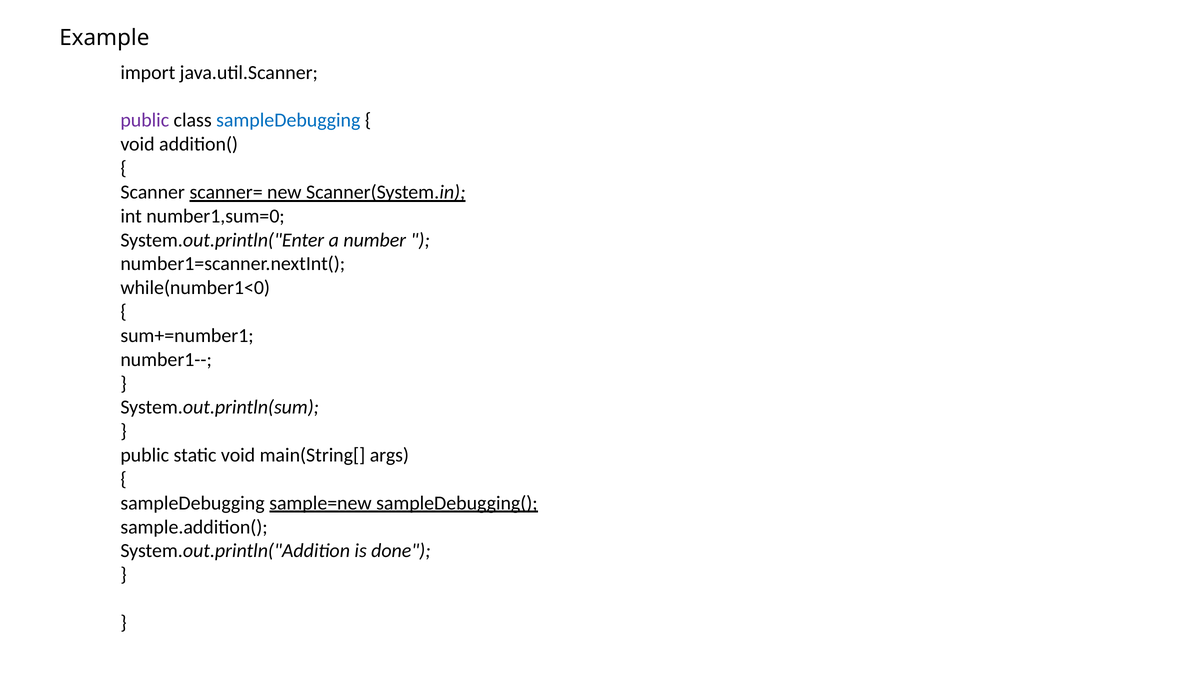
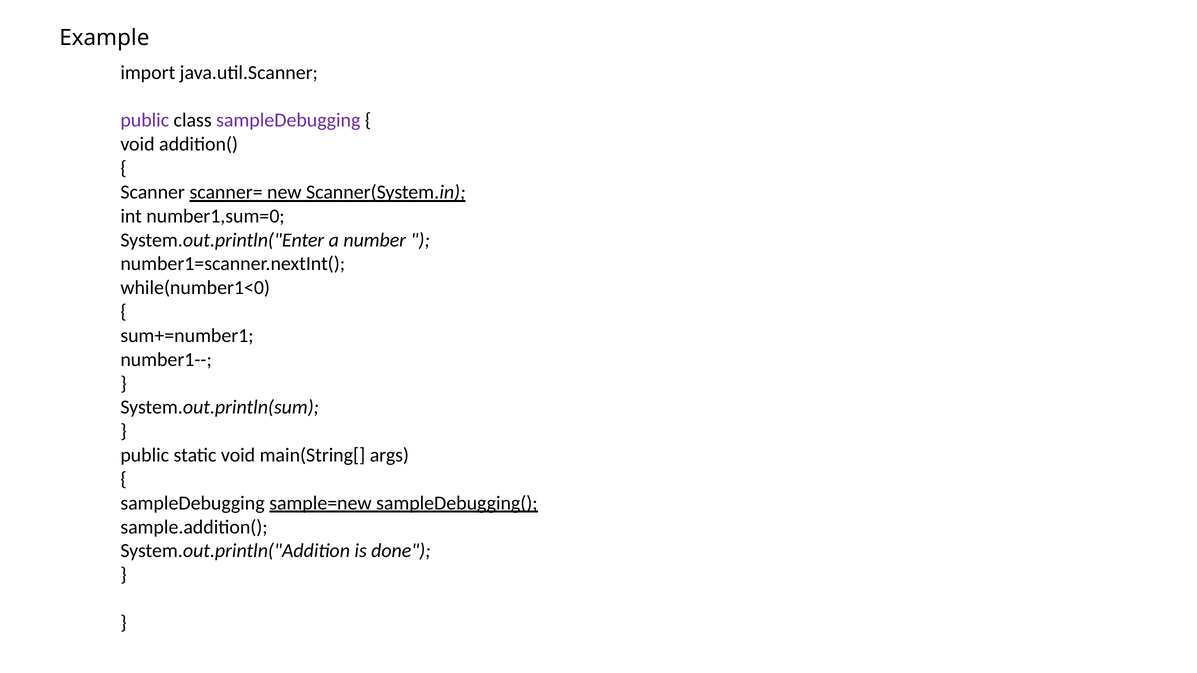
sampleDebugging colour: blue -> purple (288, 120)
